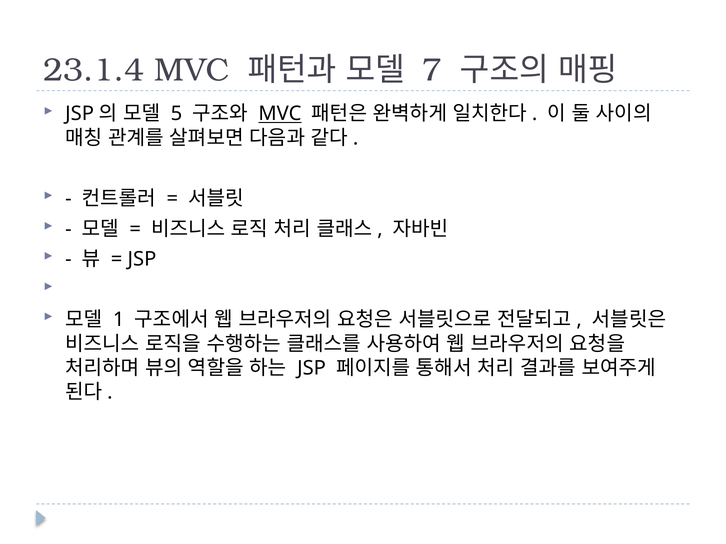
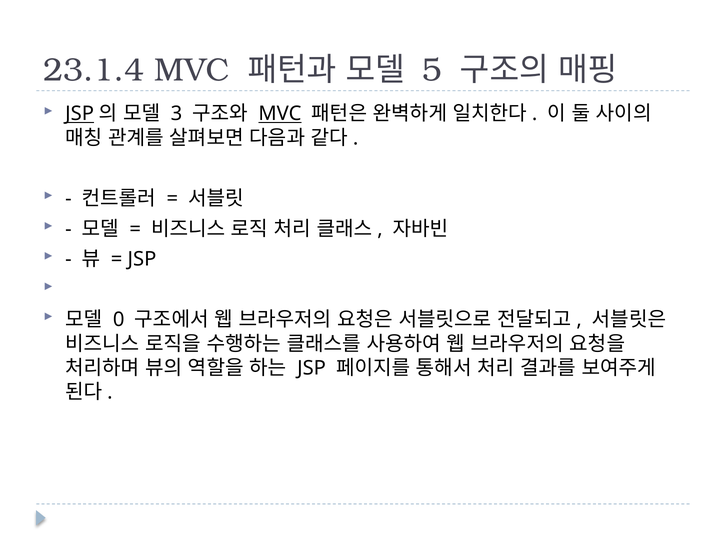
7: 7 -> 5 (432, 70)
JSP underline: none -> present (80, 114)
5: 5 -> 3 (176, 114)
1: 1 -> 0 (119, 320)
